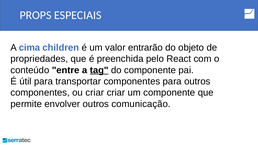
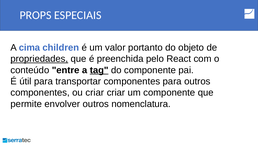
entrarão: entrarão -> portanto (145, 48)
propriedades underline: none -> present (39, 59)
comunicação: comunicação -> nomenclatura (141, 104)
